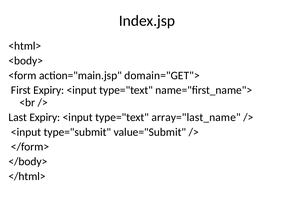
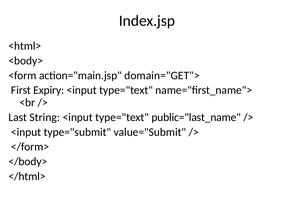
Last Expiry: Expiry -> String (45, 117)
array="last_name: array="last_name -> public="last_name (196, 117)
